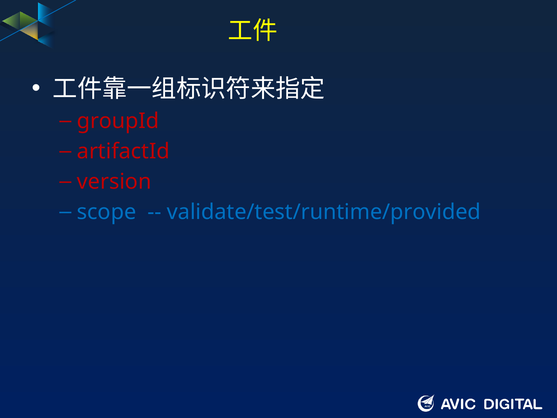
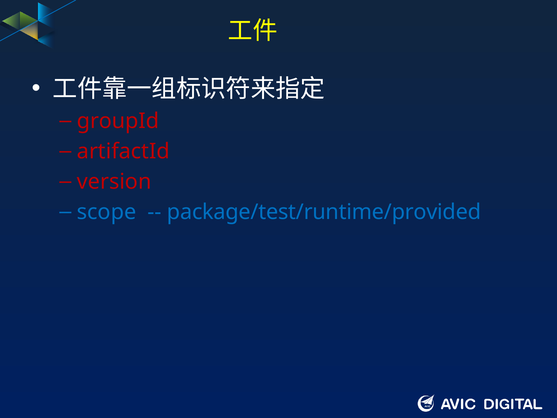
validate/test/runtime/provided: validate/test/runtime/provided -> package/test/runtime/provided (324, 212)
